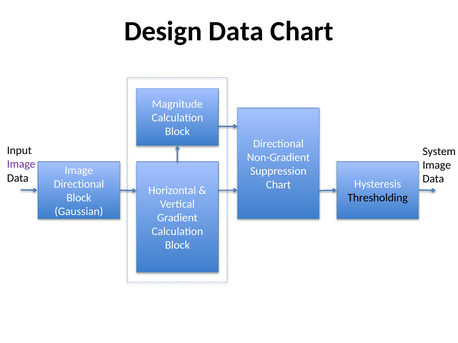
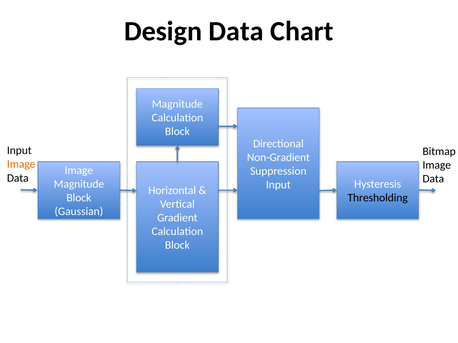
System: System -> Bitmap (439, 152)
Image colour: purple -> orange (21, 164)
Directional: Directional -> Magnitude (79, 184)
Chart: Chart -> Input (278, 185)
